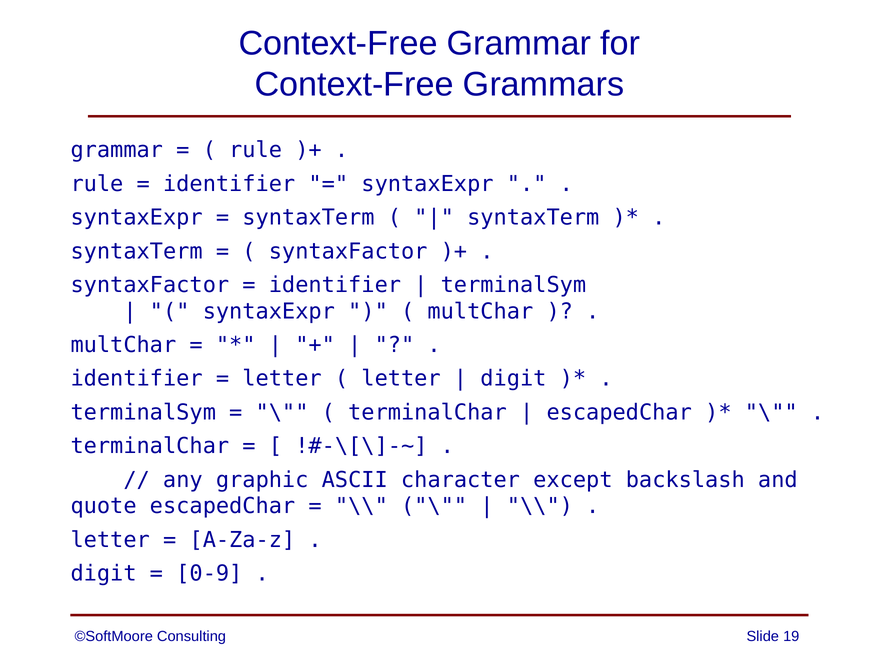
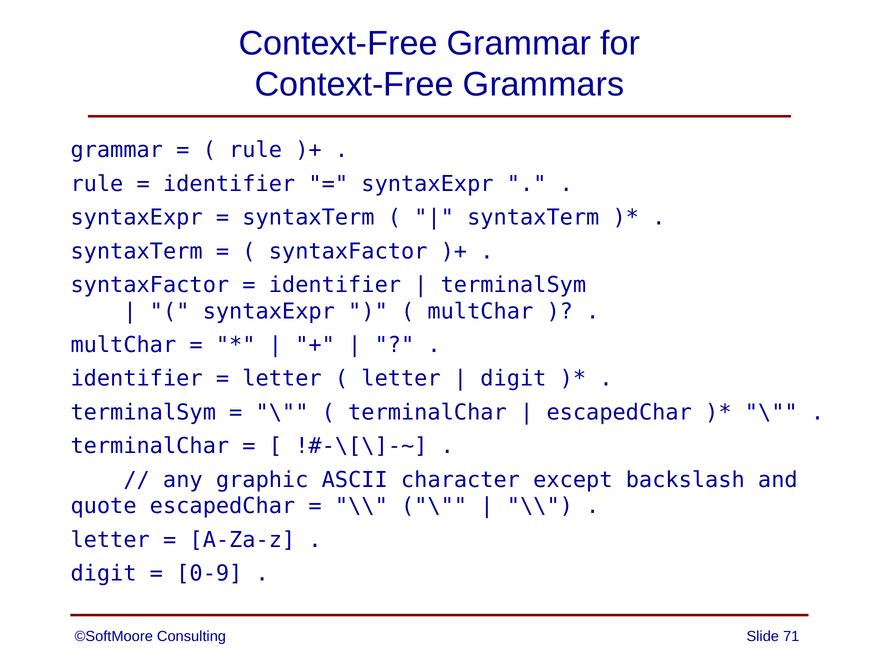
19: 19 -> 71 (791, 637)
